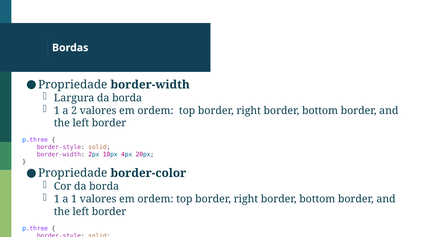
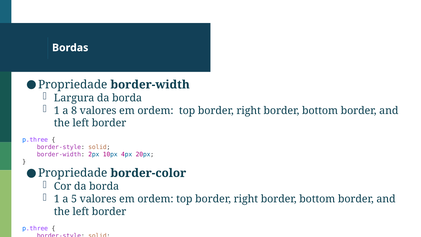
2: 2 -> 8 (74, 110)
a 1: 1 -> 5 (74, 199)
